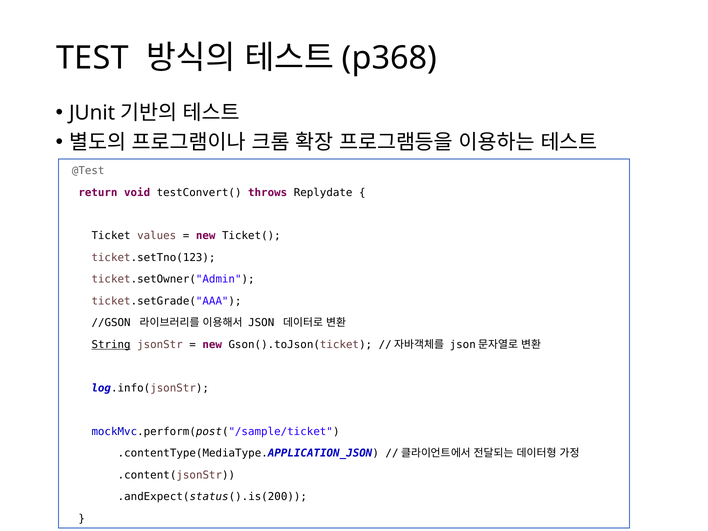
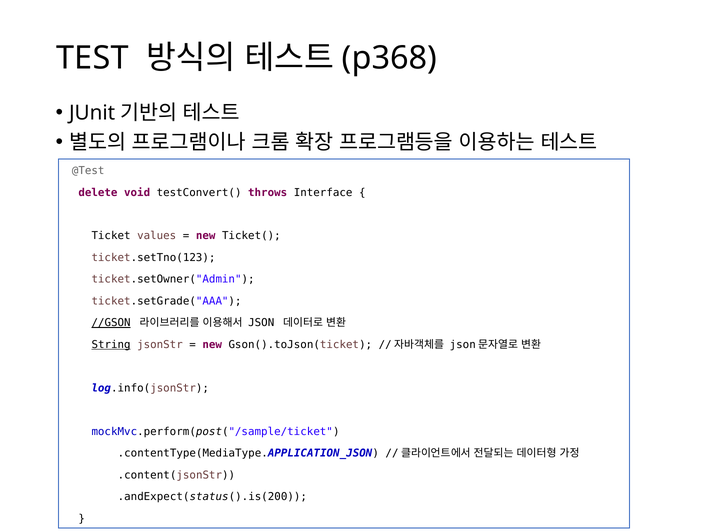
return: return -> delete (98, 192)
Replydate: Replydate -> Interface (323, 192)
//GSON underline: none -> present (111, 323)
